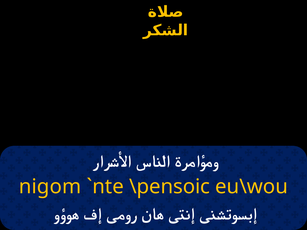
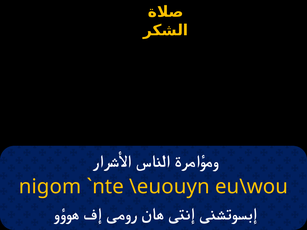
\pensoic: \pensoic -> \euouyn (169, 187)
